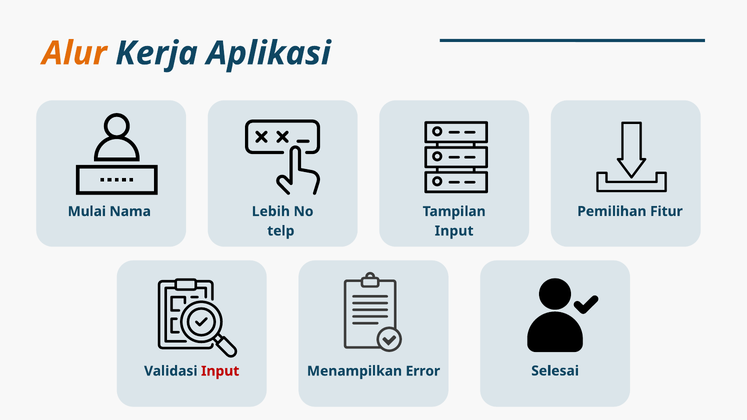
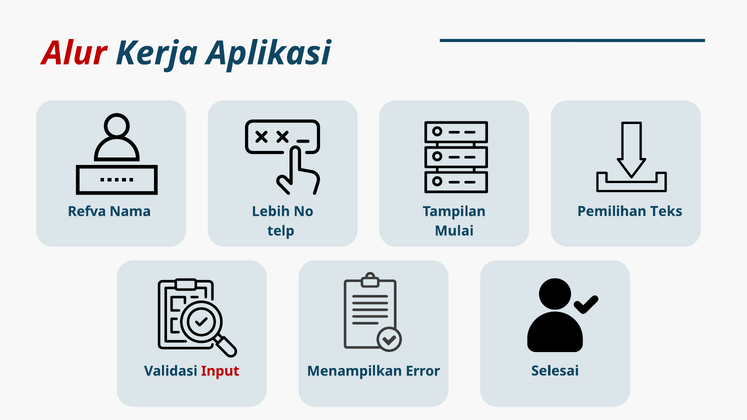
Alur colour: orange -> red (74, 53)
Fitur: Fitur -> Teks (666, 211)
Mulai: Mulai -> Refva (87, 212)
Input: Input -> Mulai (454, 231)
